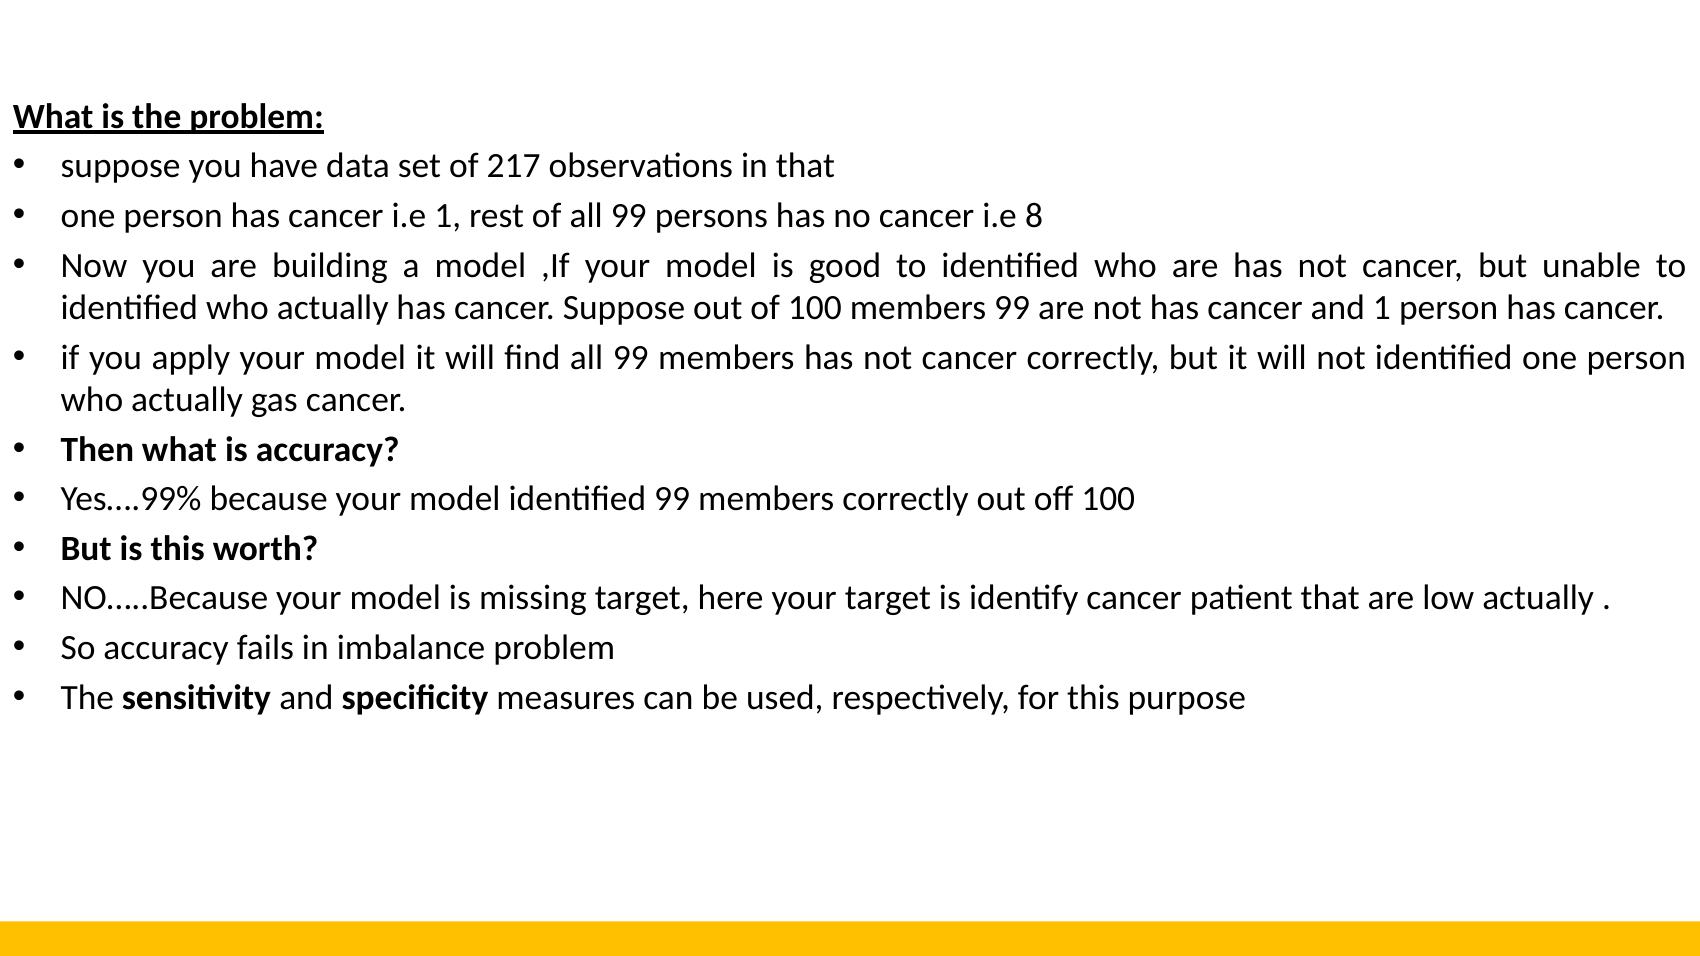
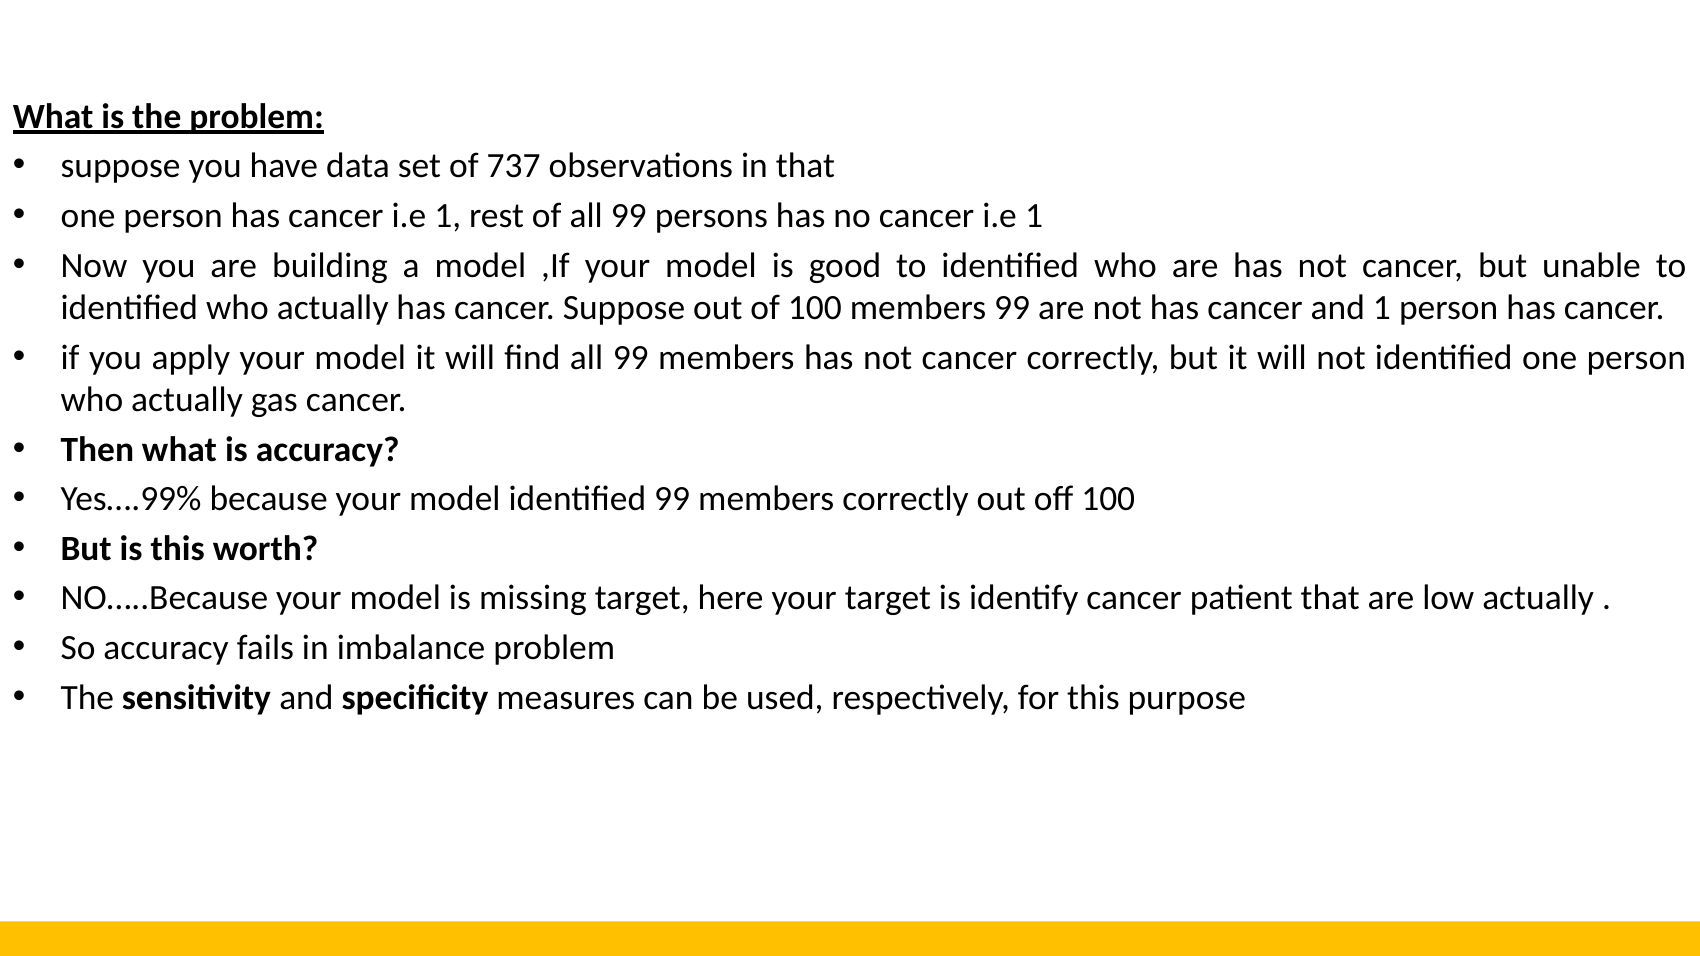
217: 217 -> 737 (514, 166)
no cancer i.e 8: 8 -> 1 (1034, 216)
